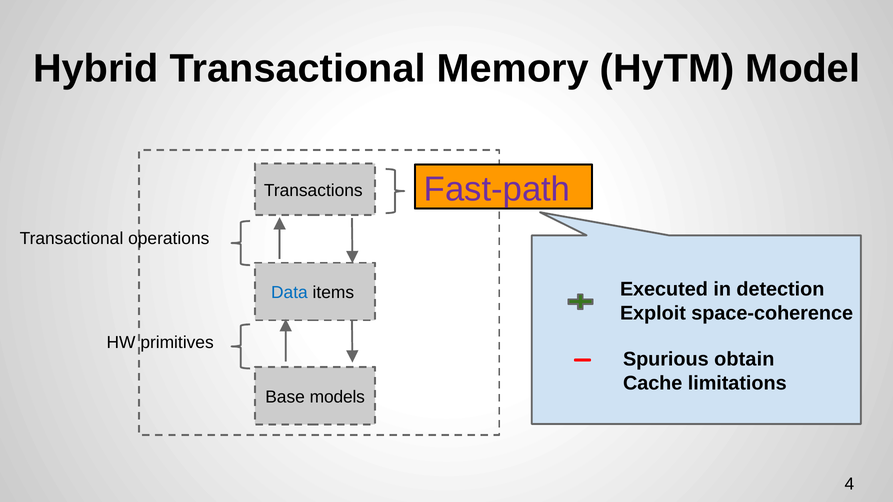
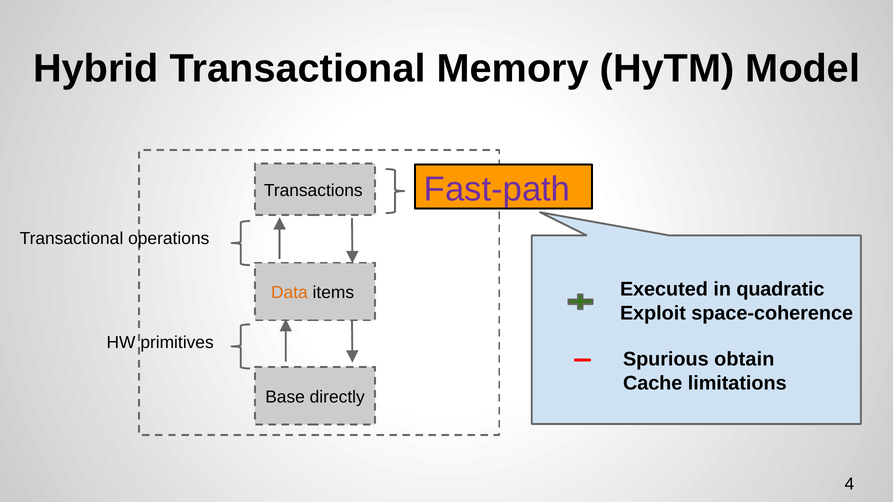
detection: detection -> quadratic (780, 290)
Data colour: blue -> orange (289, 293)
models: models -> directly (337, 397)
